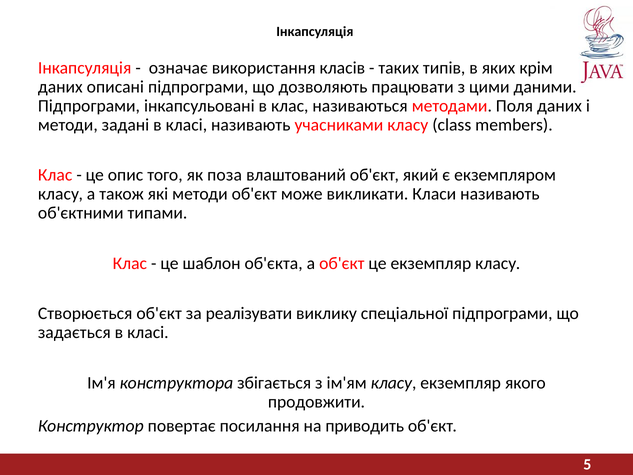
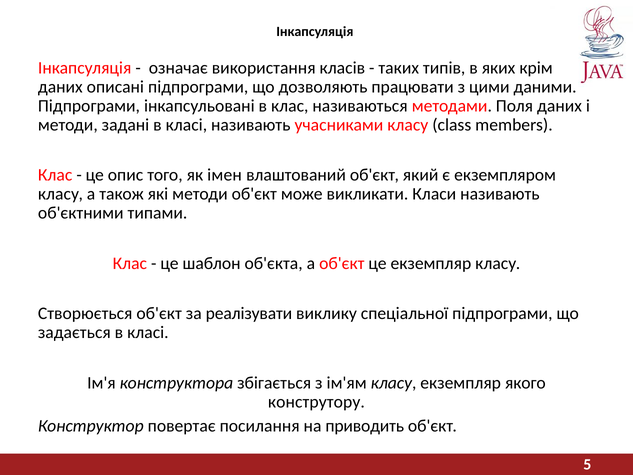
поза: поза -> імен (225, 175)
продовжити: продовжити -> конструтору (316, 402)
